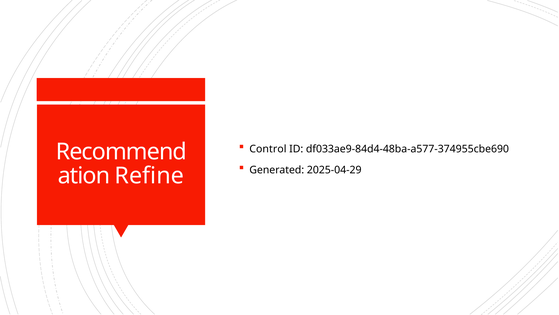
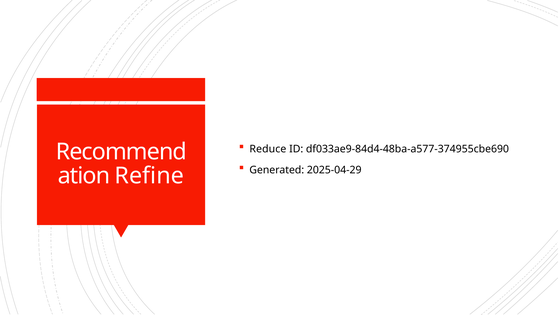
Control: Control -> Reduce (268, 149)
